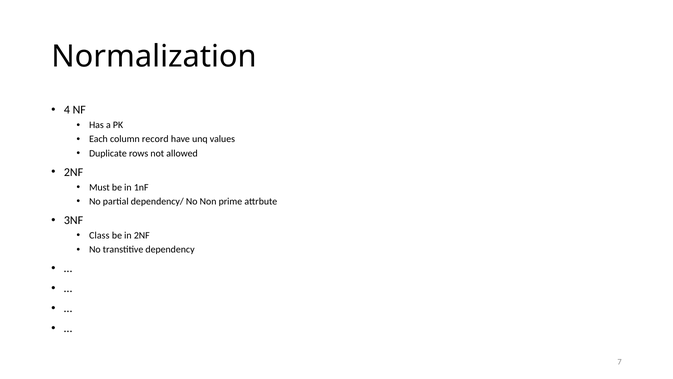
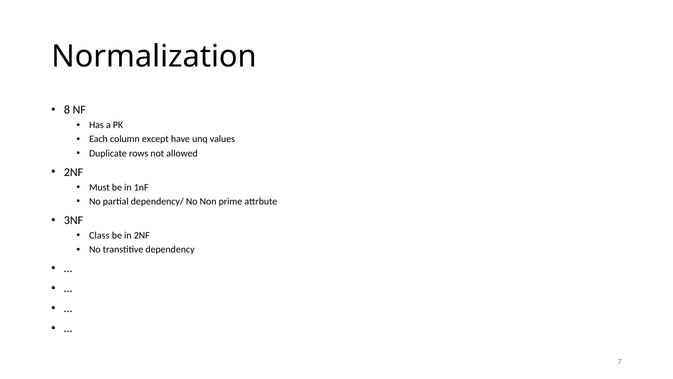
4: 4 -> 8 (67, 110)
record: record -> except (155, 139)
